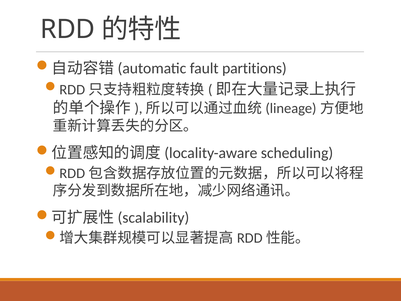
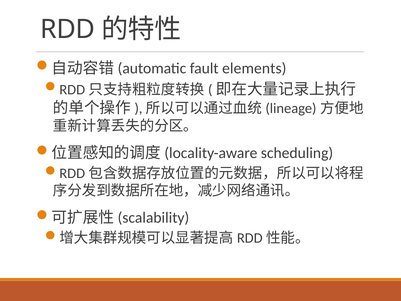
partitions: partitions -> elements (254, 68)
